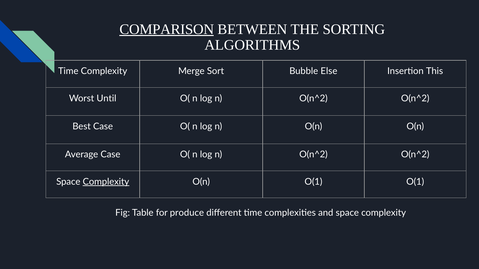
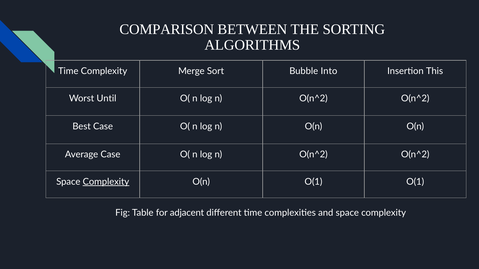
COMPARISON underline: present -> none (167, 29)
Else: Else -> Into (329, 71)
produce: produce -> adjacent (187, 213)
